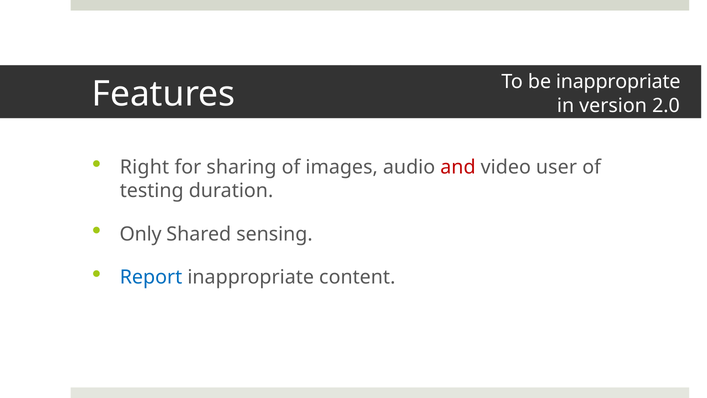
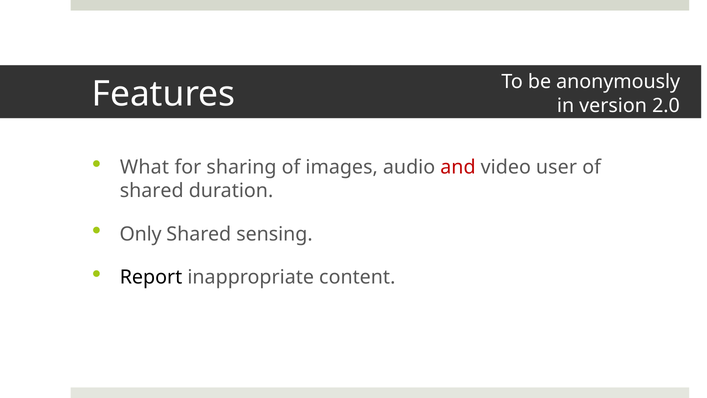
be inappropriate: inappropriate -> anonymously (618, 82)
Right: Right -> What (144, 167)
testing: testing -> shared (152, 191)
Report colour: blue -> black (151, 277)
